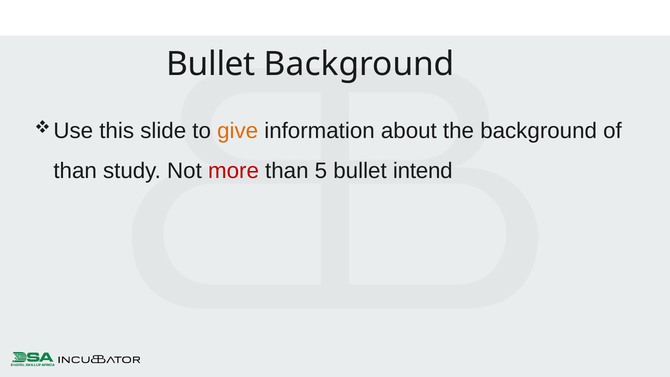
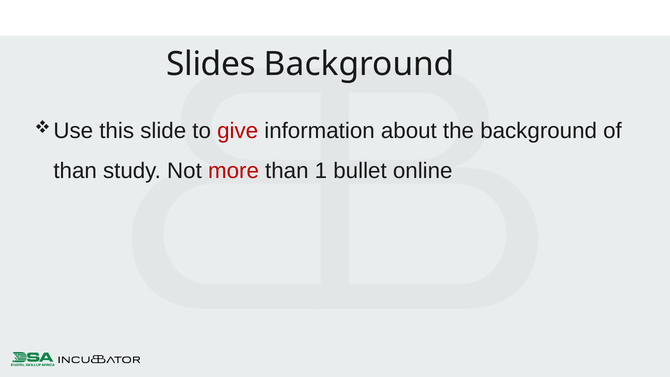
Bullet: Bullet -> Slides (211, 64)
give colour: orange -> red (238, 131)
5: 5 -> 1 (321, 171)
intend: intend -> online (423, 171)
